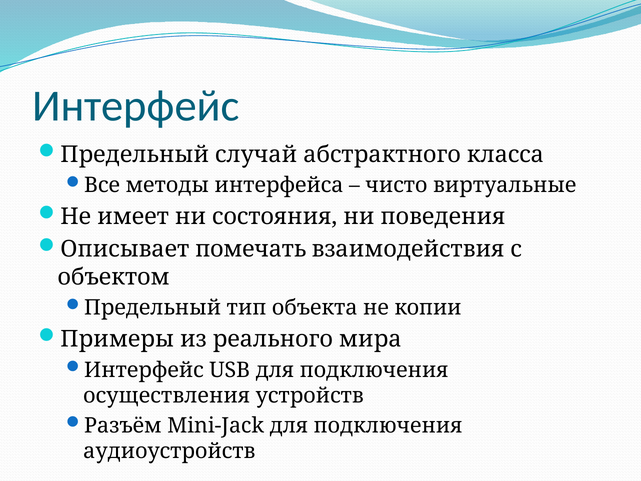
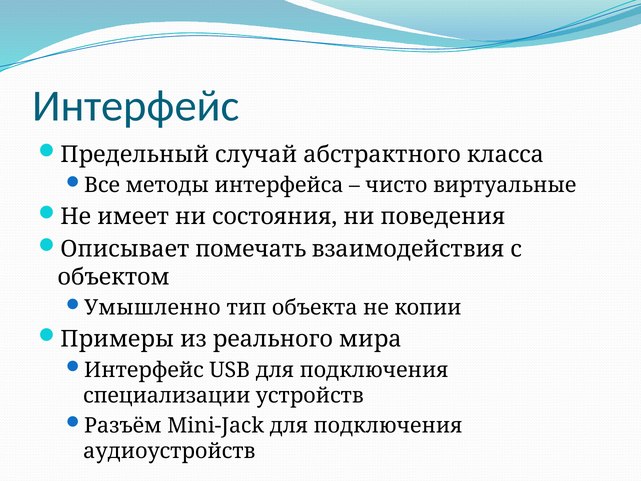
Предельный: Предельный -> Умышленно (152, 308)
осуществления: осуществления -> специализации (167, 396)
